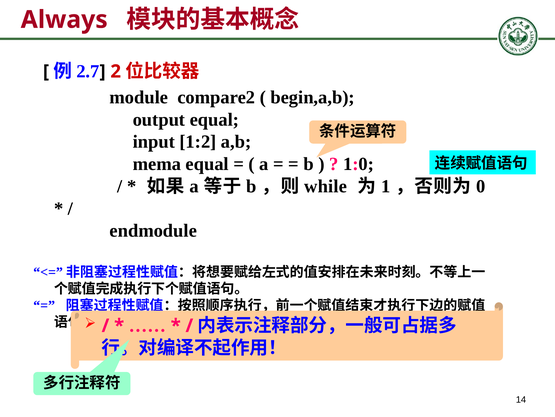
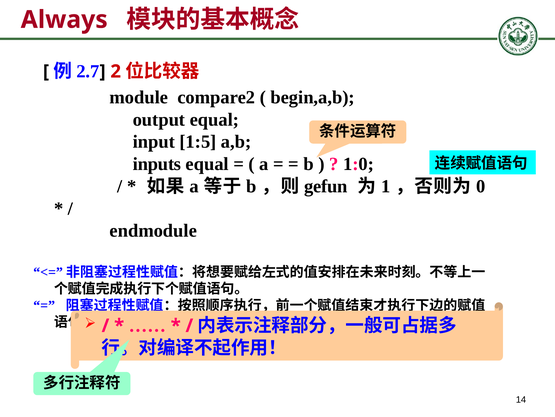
1:2: 1:2 -> 1:5 (198, 142)
mema: mema -> inputs (157, 164)
while: while -> gefun (326, 186)
